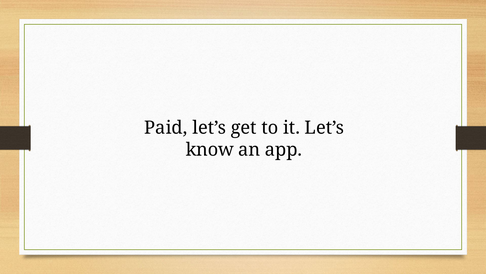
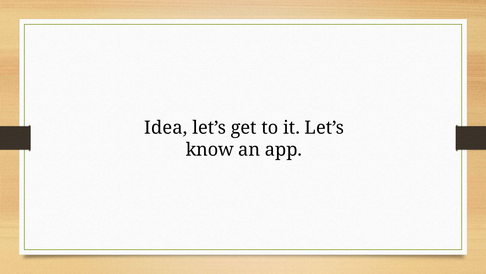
Paid: Paid -> Idea (166, 128)
